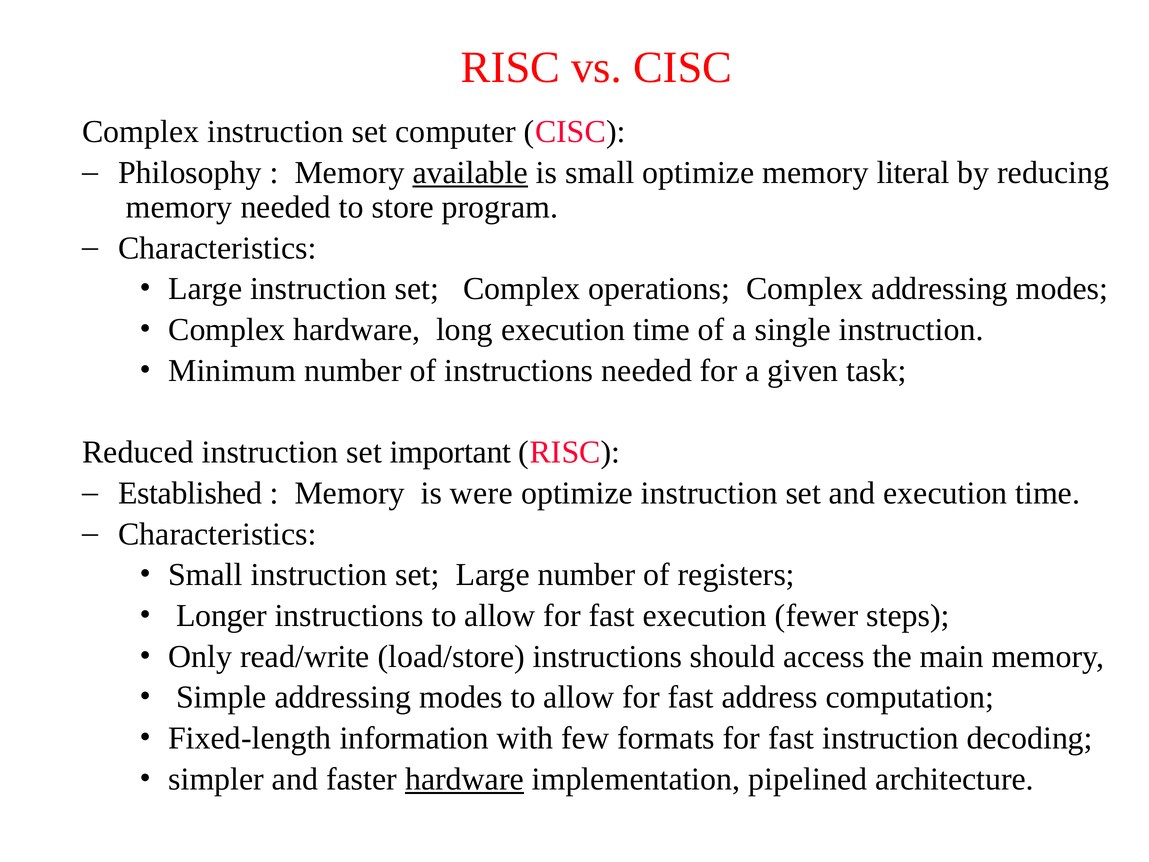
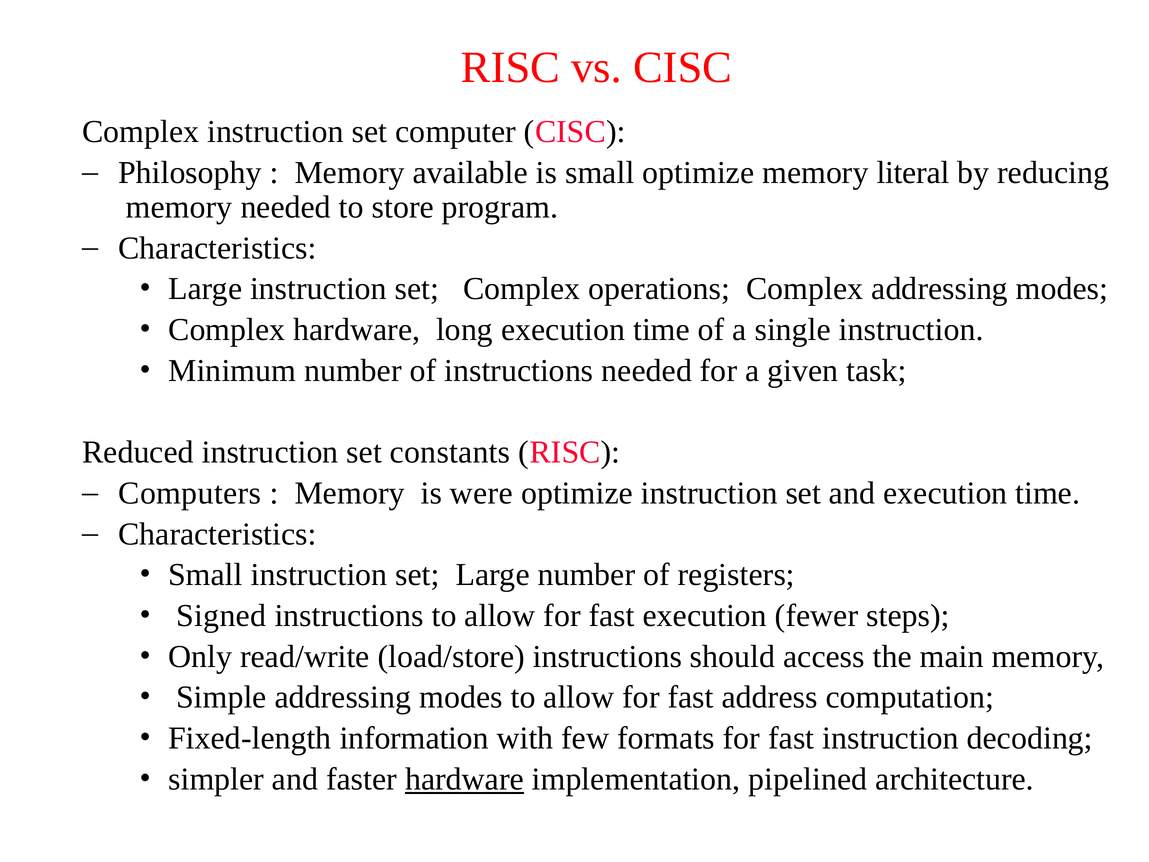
available underline: present -> none (470, 173)
important: important -> constants (450, 452)
Established: Established -> Computers (190, 493)
Longer: Longer -> Signed (221, 616)
